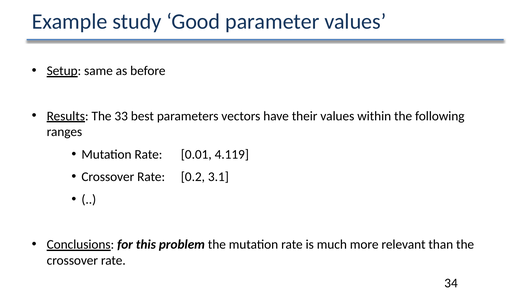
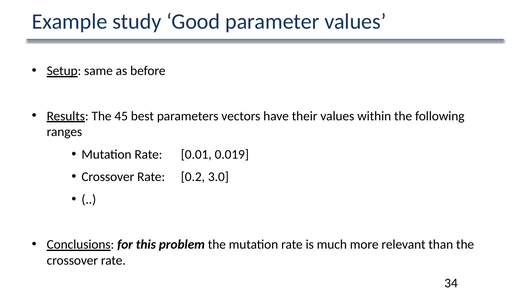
33: 33 -> 45 (121, 116)
4.119: 4.119 -> 0.019 (232, 154)
3.1: 3.1 -> 3.0 (218, 177)
